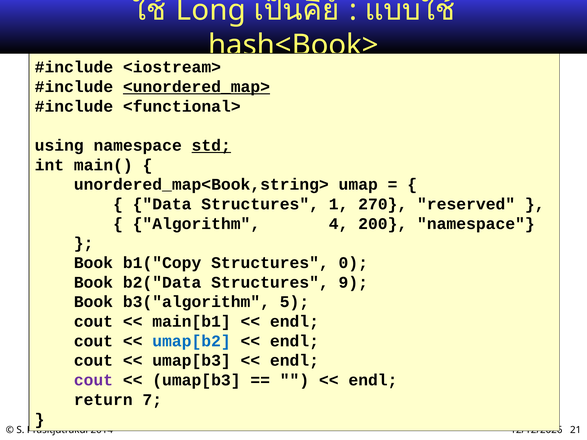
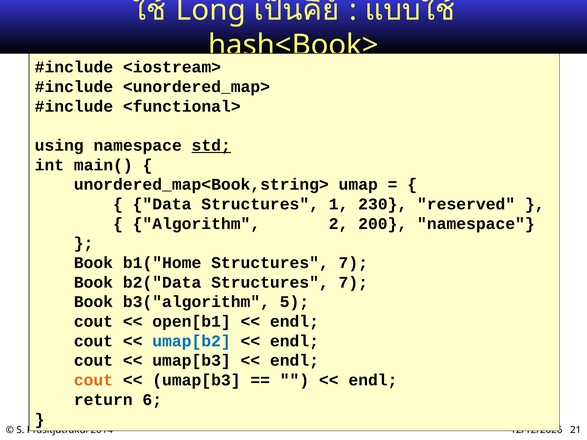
<unordered_map> underline: present -> none (196, 87)
270: 270 -> 230 (383, 204)
4: 4 -> 2 (339, 224)
b1("Copy: b1("Copy -> b1("Home (162, 263)
0: 0 -> 7 (353, 263)
b2("Data Structures 9: 9 -> 7 (353, 283)
main[b1: main[b1 -> open[b1 (192, 322)
cout colour: purple -> orange (93, 380)
7: 7 -> 6 (152, 400)
